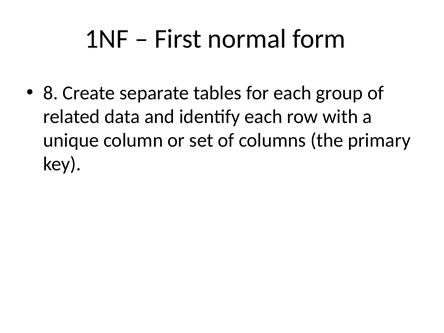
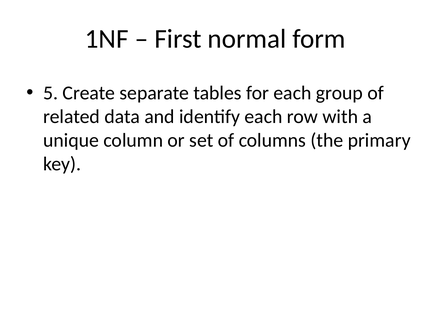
8: 8 -> 5 (51, 93)
